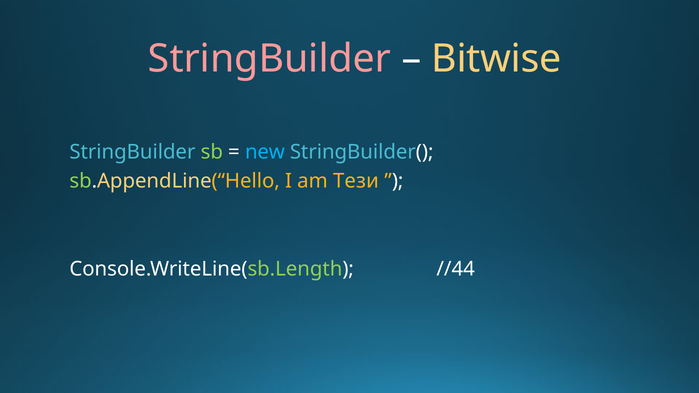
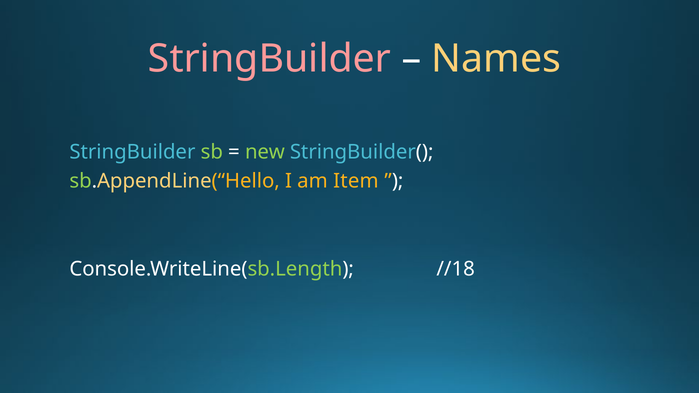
Bitwise: Bitwise -> Names (496, 59)
new colour: light blue -> light green (265, 152)
Тези: Тези -> Item (356, 181)
//44: //44 -> //18 (456, 269)
